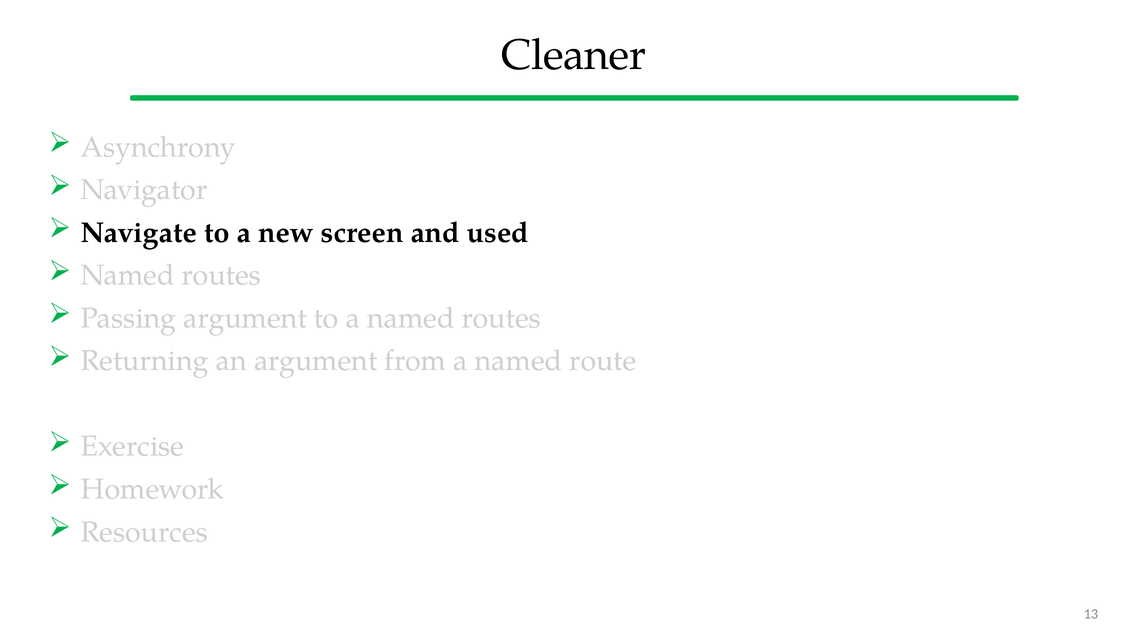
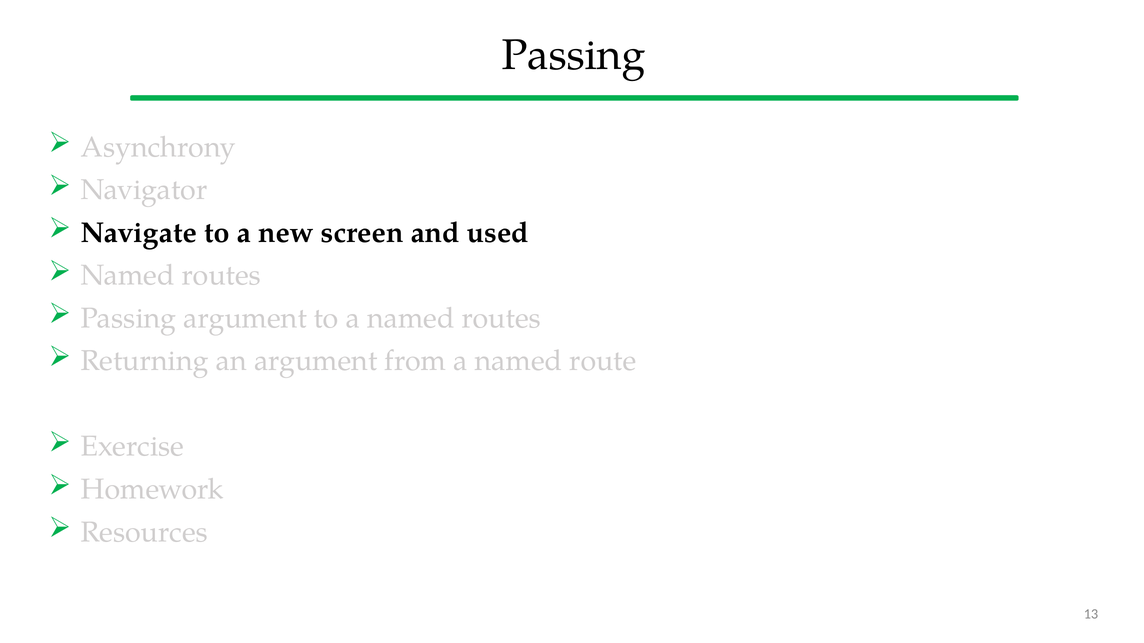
Cleaner: Cleaner -> Passing (574, 55)
